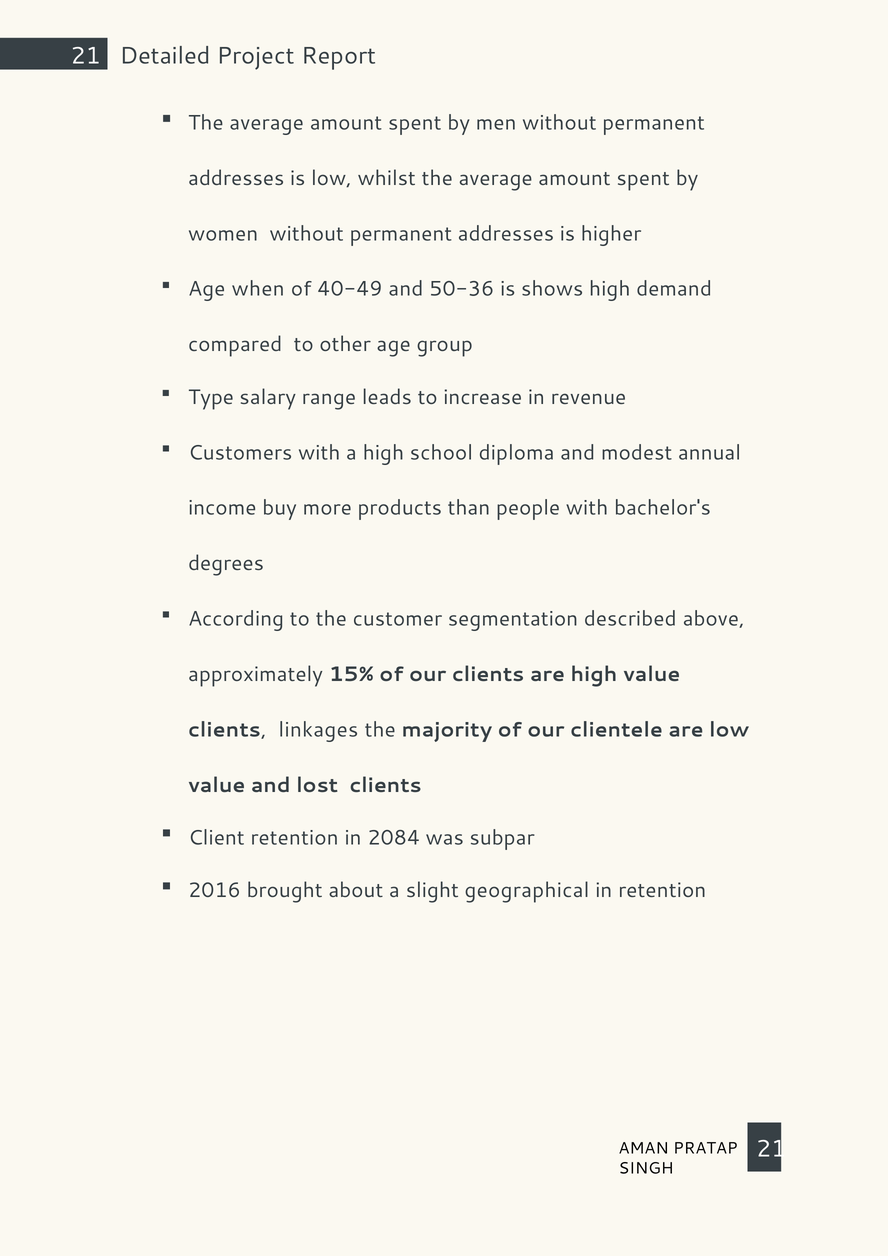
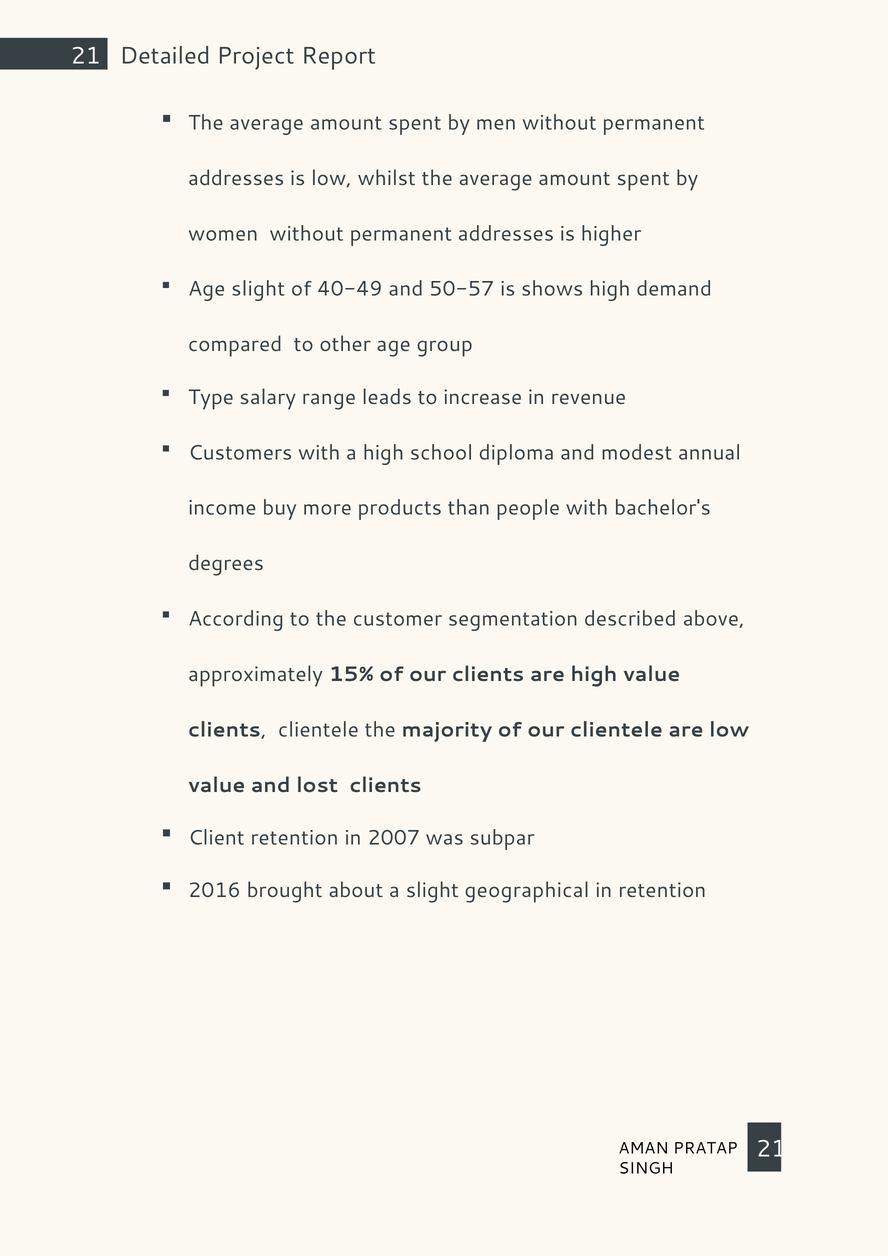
Age when: when -> slight (258, 289)
50-36: 50-36 -> 50-57 (462, 289)
clients linkages: linkages -> clientele (318, 730)
2084: 2084 -> 2007 (394, 838)
